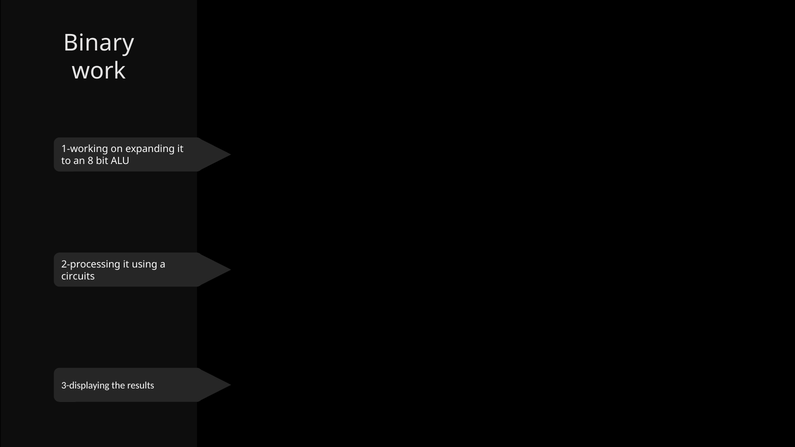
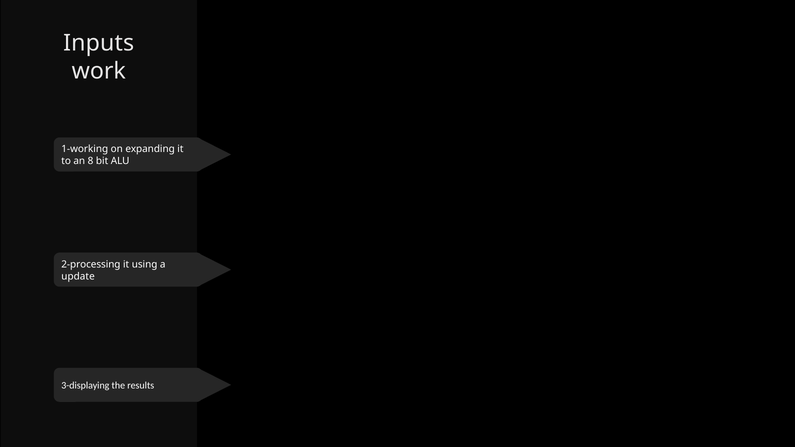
Binary: Binary -> Inputs (99, 43)
circuits: circuits -> update (78, 276)
